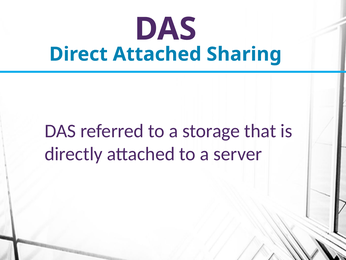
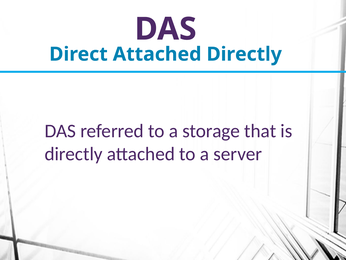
Attached Sharing: Sharing -> Directly (244, 54)
